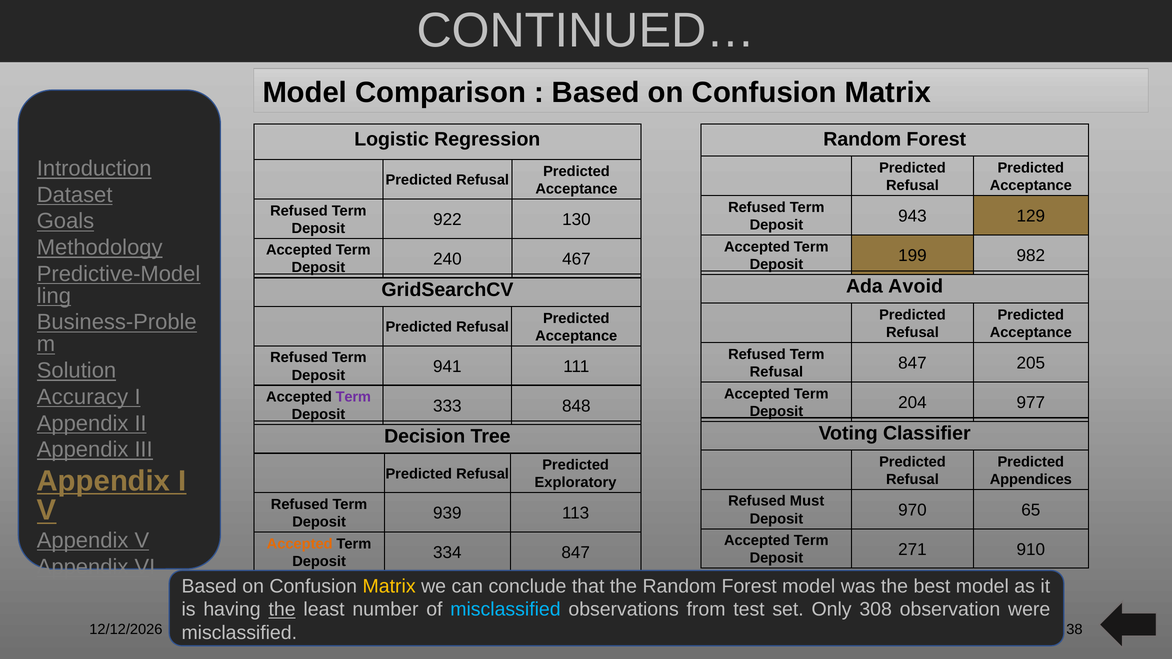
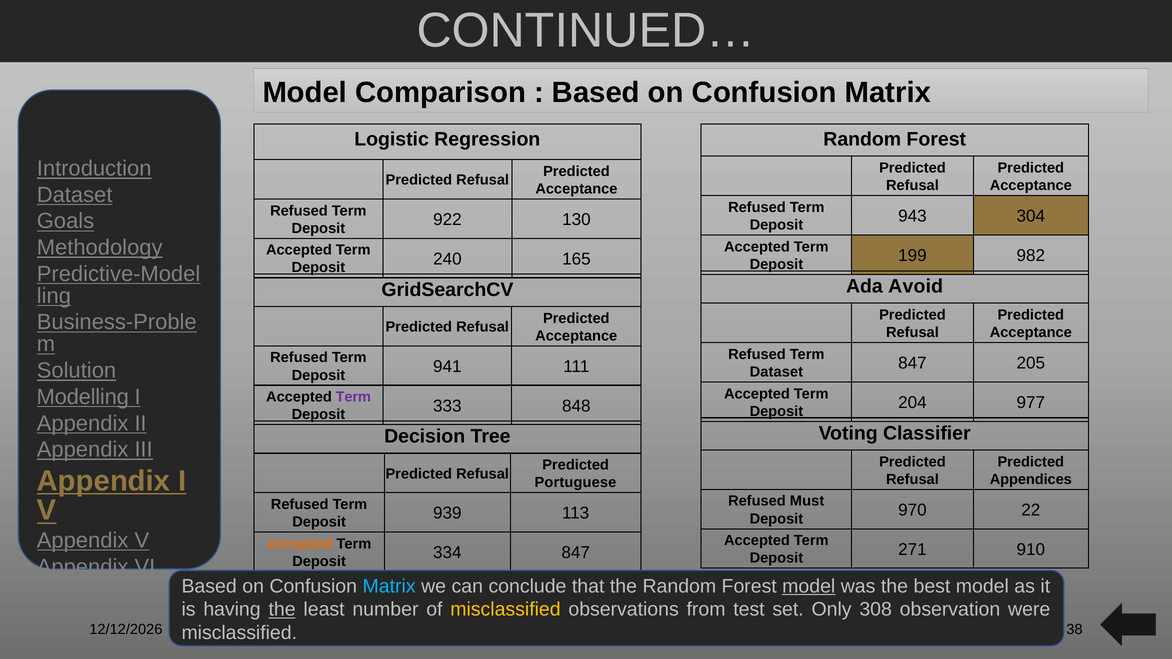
129: 129 -> 304 (1031, 216)
467: 467 -> 165 (576, 259)
Refusal: Refusal -> Dataset (776, 372)
Accuracy: Accuracy -> Modelling (83, 397)
Exploratory: Exploratory -> Portuguese (575, 483)
65: 65 -> 22 (1031, 510)
Matrix colour: yellow -> light blue (389, 586)
model underline: none -> present (809, 586)
misclassified colour: light blue -> yellow (505, 610)
